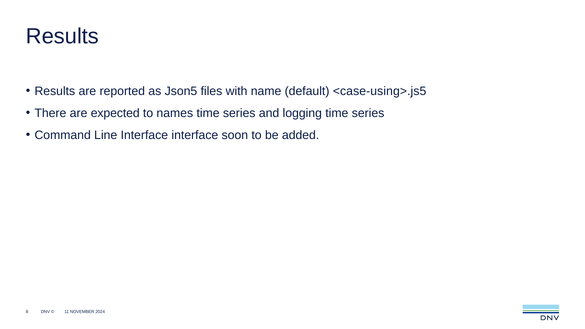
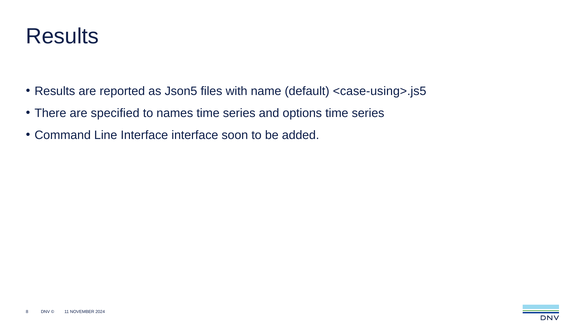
expected: expected -> specified (115, 113)
logging: logging -> options (302, 113)
